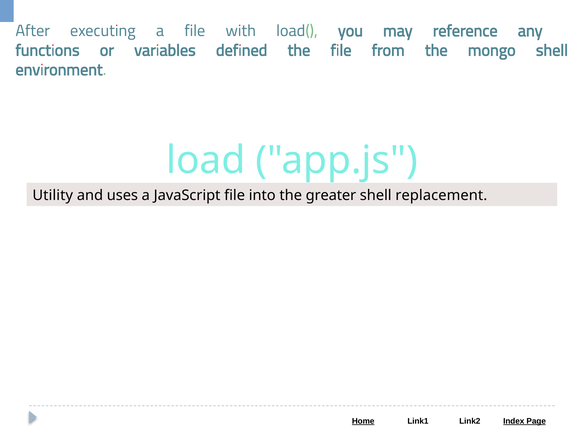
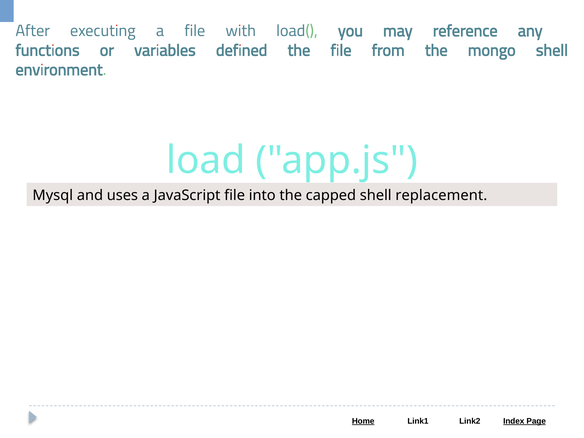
Utility: Utility -> Mysql (53, 195)
greater: greater -> capped (331, 195)
